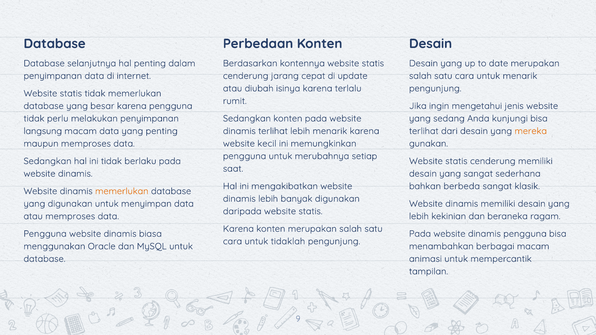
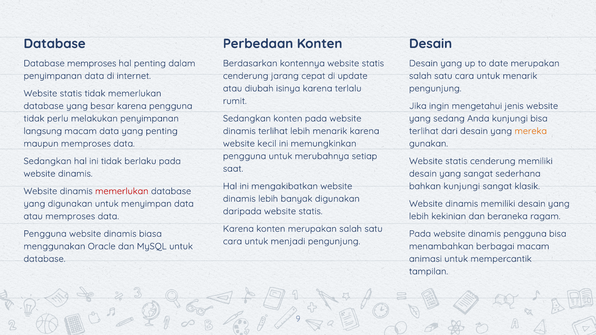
Database selanjutnya: selanjutnya -> memproses (92, 63)
bahkan berbeda: berbeda -> kunjungi (462, 186)
memerlukan colour: orange -> red (122, 191)
tidaklah: tidaklah -> menjadi (288, 241)
